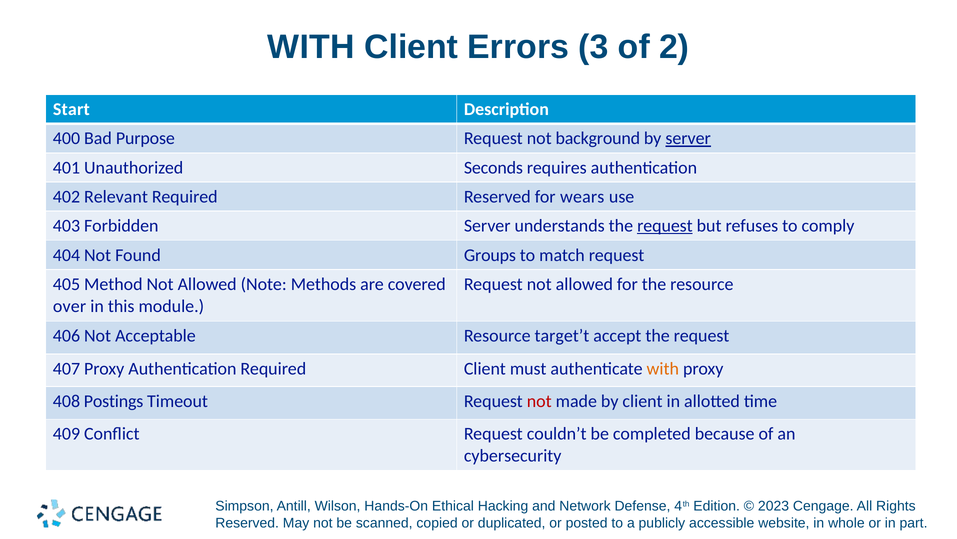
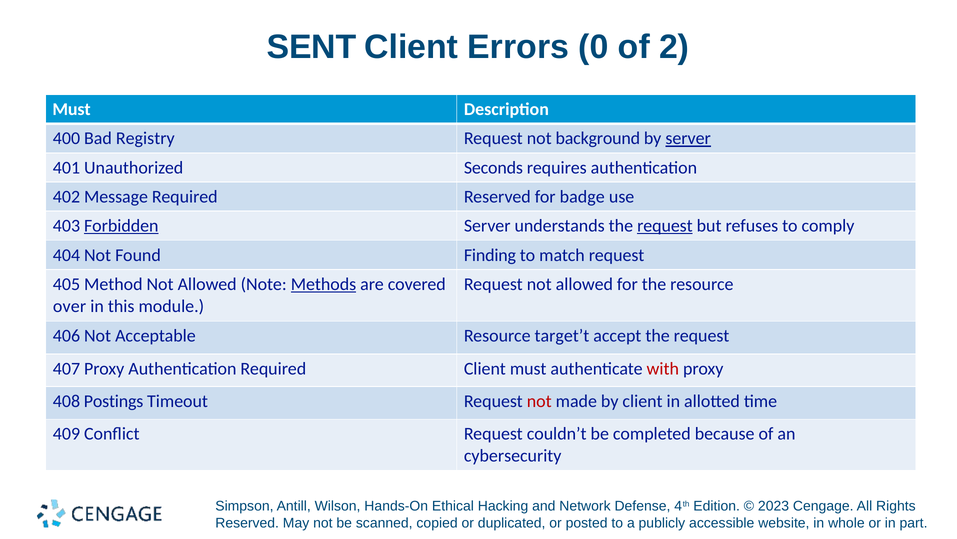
WITH: WITH -> SENT (312, 47)
3: 3 -> 0 (594, 47)
Start: Start -> Must (72, 109)
Purpose: Purpose -> Registry (145, 138)
Relevant: Relevant -> Message (116, 197)
wears: wears -> badge (582, 197)
Forbidden underline: none -> present (121, 226)
Groups: Groups -> Finding (490, 255)
Methods underline: none -> present (323, 284)
with colour: orange -> red (663, 368)
